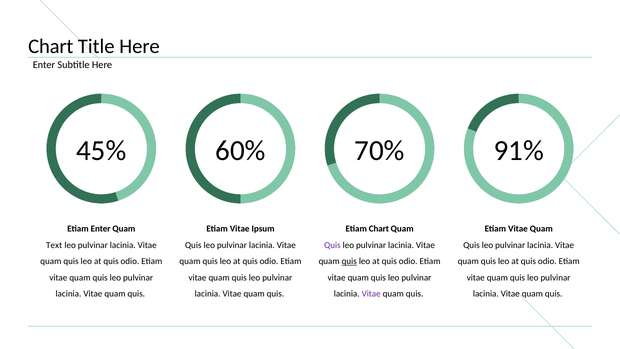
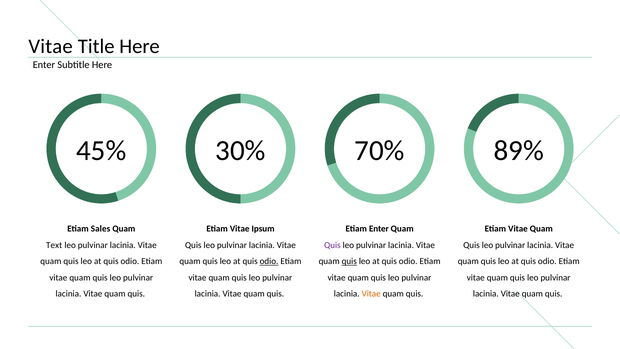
Chart: Chart -> Vitae (51, 46)
60%: 60% -> 30% (240, 151)
91%: 91% -> 89% (519, 151)
Etiam Enter: Enter -> Sales (101, 229)
Etiam Chart: Chart -> Enter (379, 229)
odio underline: none -> present (269, 261)
Vitae colour: purple -> orange (371, 294)
